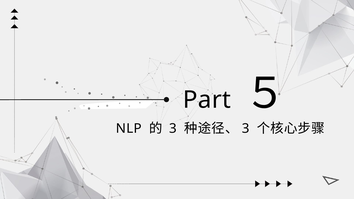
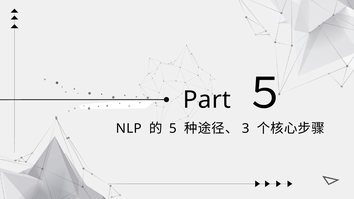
3: 3 -> 5 (173, 129)
